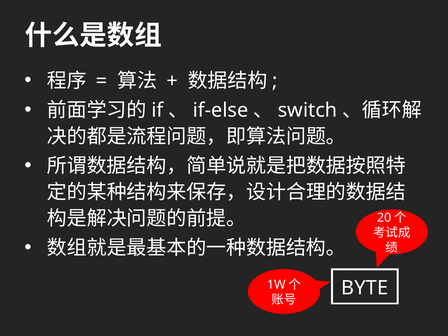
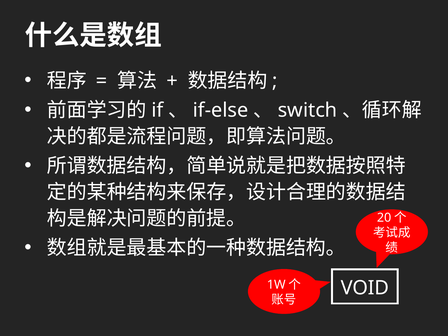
BYTE: BYTE -> VOID (365, 288)
